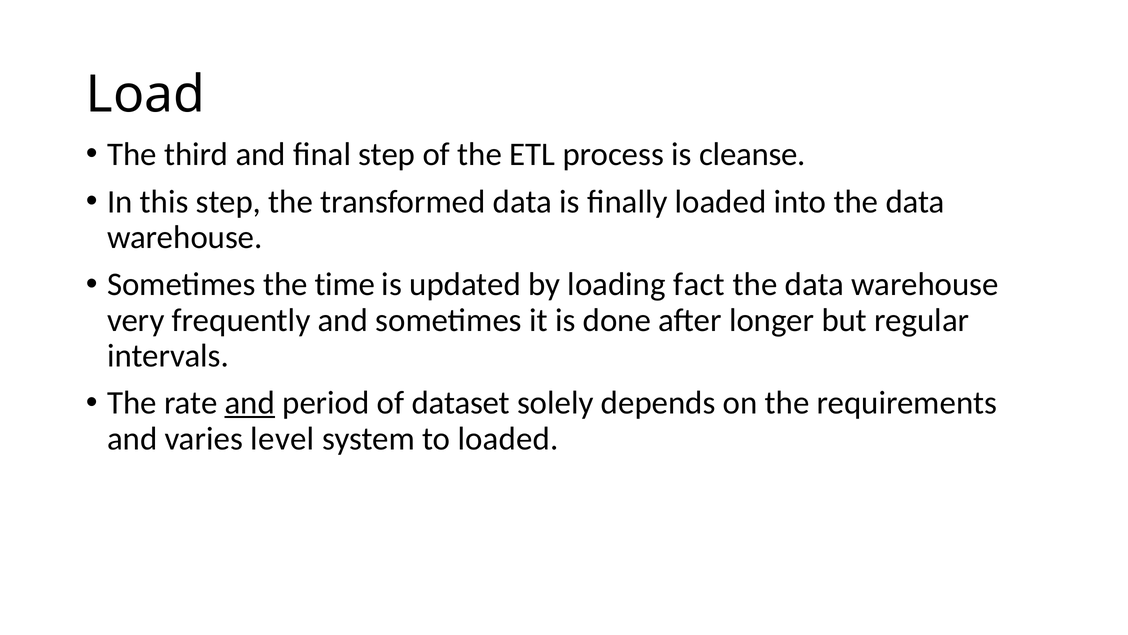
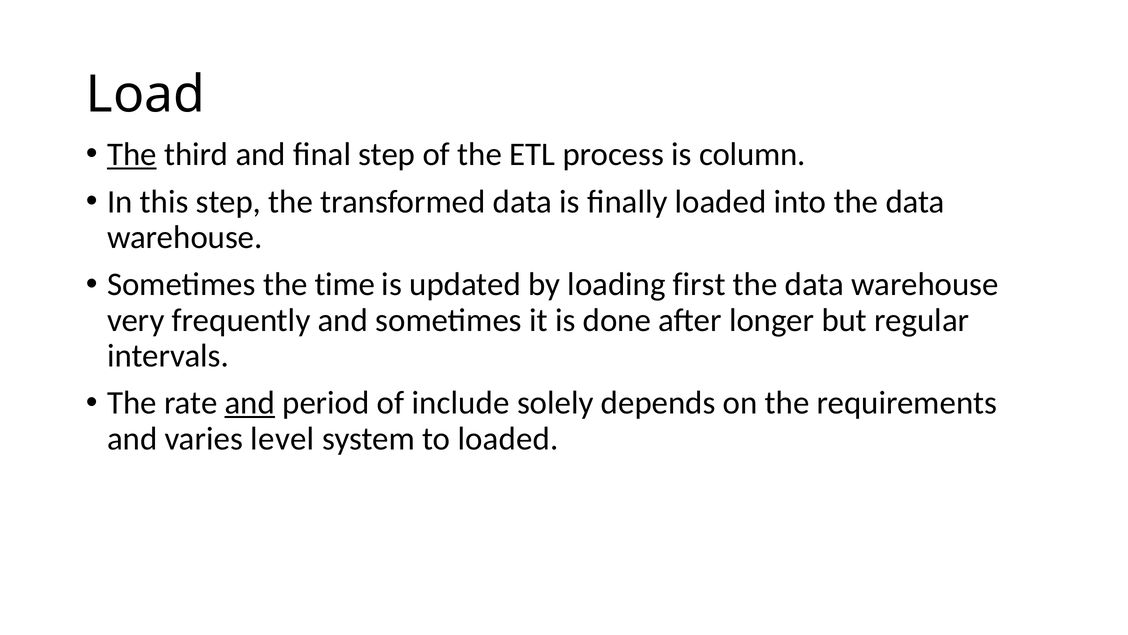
The underline: none -> present (132, 154)
cleanse: cleanse -> column (752, 154)
fact: fact -> first (699, 284)
dataset: dataset -> include (461, 403)
